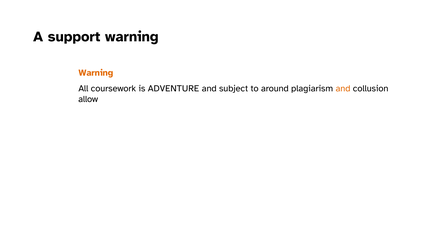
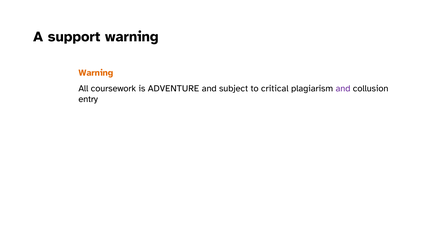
around: around -> critical (275, 88)
and colour: orange -> purple (343, 88)
allow: allow -> entry (88, 99)
